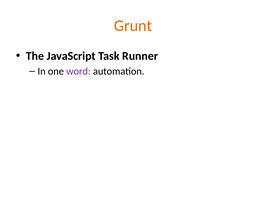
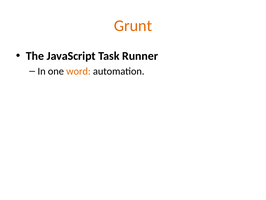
word colour: purple -> orange (78, 71)
